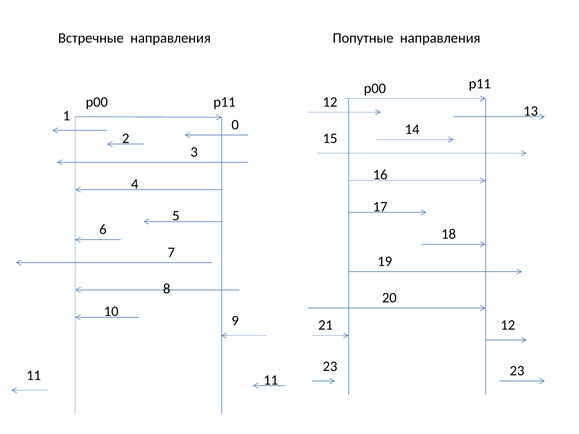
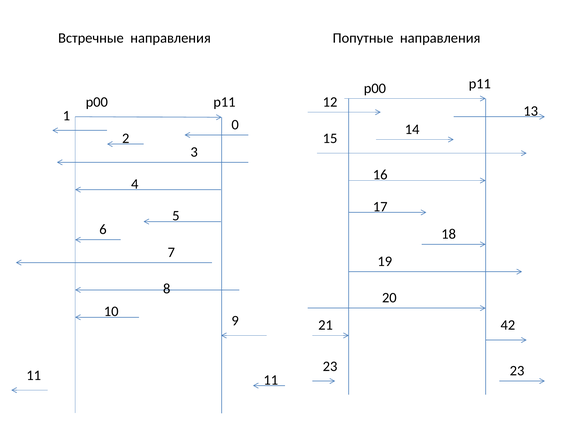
21 12: 12 -> 42 (508, 325)
